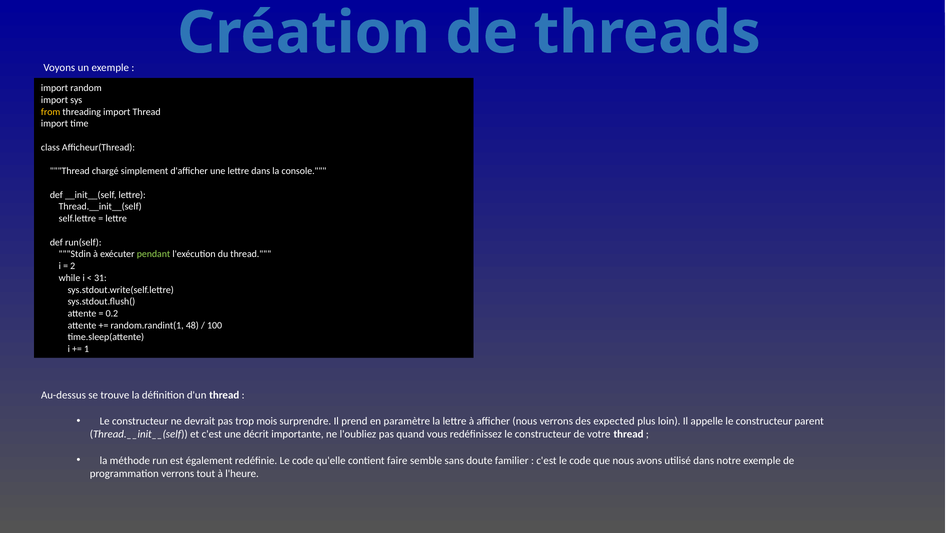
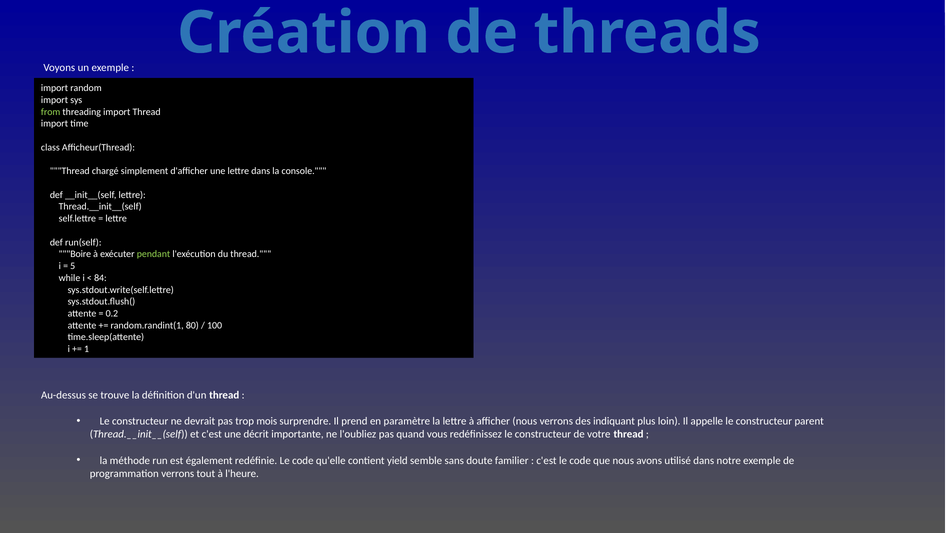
from colour: yellow -> light green (51, 112)
Stdin: Stdin -> Boire (75, 254)
2: 2 -> 5 (73, 266)
31: 31 -> 84 (100, 278)
48: 48 -> 80 (192, 325)
expected: expected -> indiquant (614, 421)
faire: faire -> yield (397, 460)
